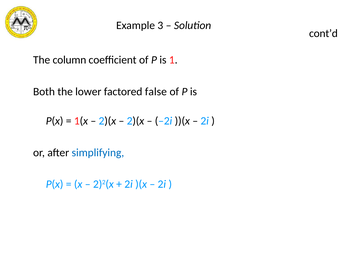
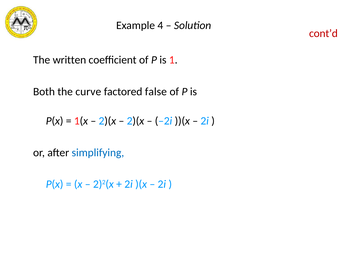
3: 3 -> 4 (160, 25)
cont’d colour: black -> red (323, 33)
column: column -> written (69, 60)
lower: lower -> curve (88, 92)
